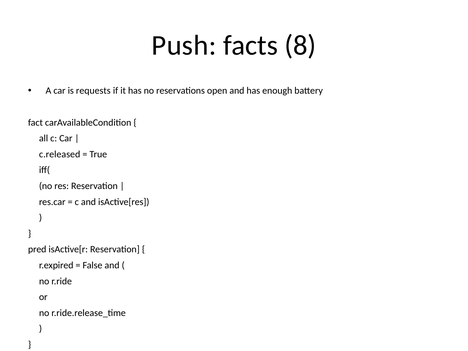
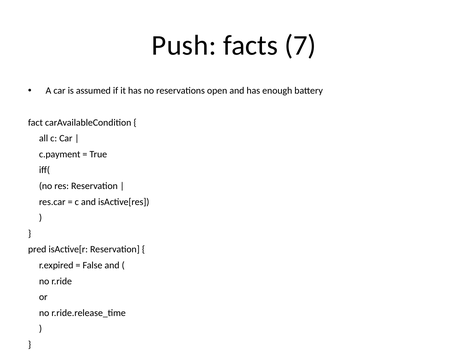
8: 8 -> 7 (300, 45)
requests: requests -> assumed (93, 91)
c.released: c.released -> c.payment (60, 154)
